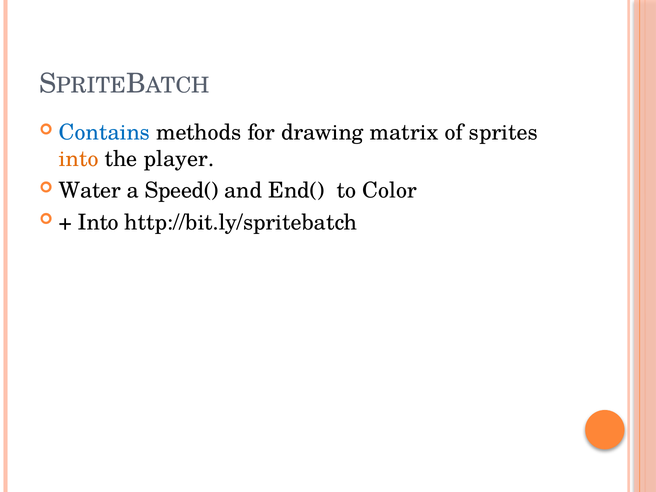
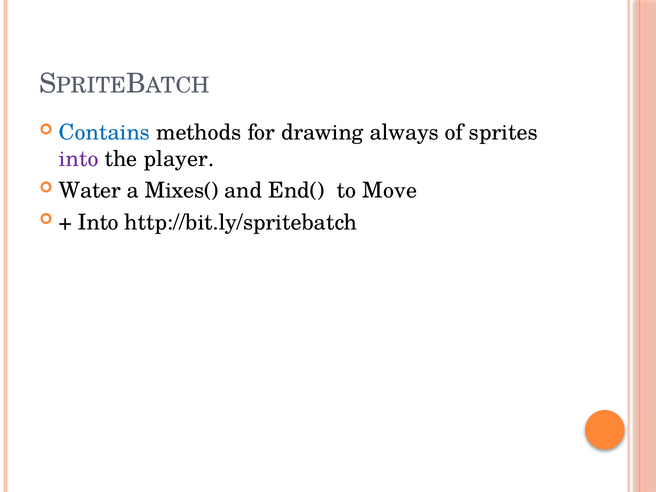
matrix: matrix -> always (404, 133)
into colour: orange -> purple (79, 159)
Speed(: Speed( -> Mixes( (182, 191)
Color: Color -> Move (390, 191)
